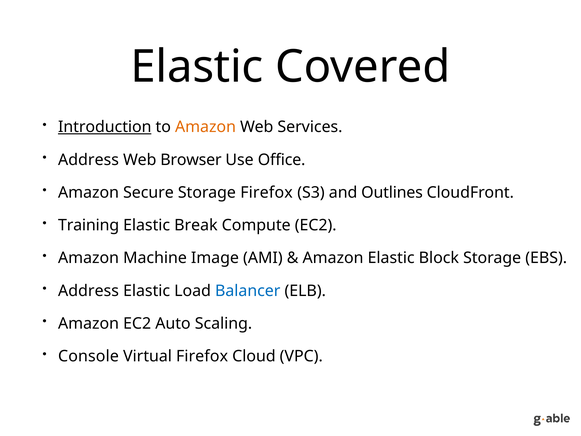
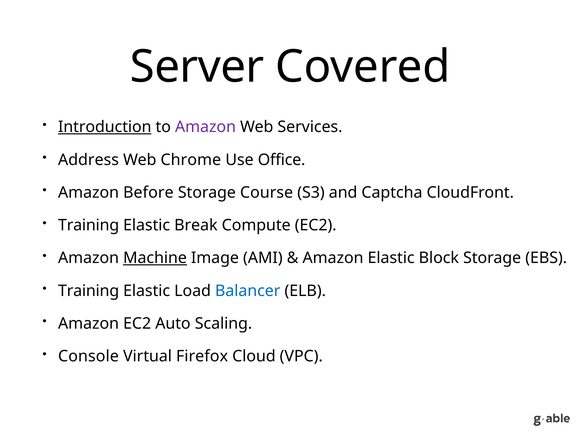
Elastic: Elastic -> Server (197, 67)
Amazon colour: orange -> purple (205, 127)
Browser: Browser -> Chrome (191, 160)
Secure: Secure -> Before (148, 192)
Storage Firefox: Firefox -> Course (267, 192)
Outlines: Outlines -> Captcha (392, 192)
Machine underline: none -> present (155, 258)
Address: Address -> Training (89, 291)
